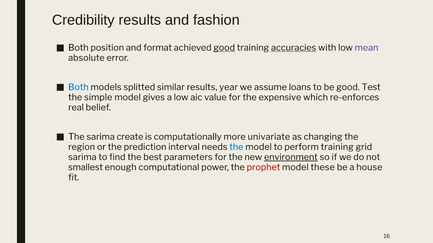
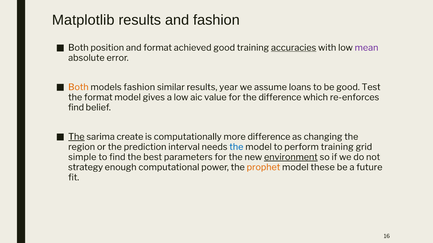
Credibility: Credibility -> Matplotlib (83, 20)
good underline: present -> none (224, 48)
Both colour: blue -> orange (78, 87)
models splitted: splitted -> fashion (139, 87)
the simple: simple -> format (98, 98)
the expensive: expensive -> difference (280, 98)
real: real -> find (76, 108)
The underline: none -> present (76, 137)
more univariate: univariate -> difference (269, 137)
sarima: sarima -> simple (82, 157)
smallest: smallest -> strategy (86, 168)
prophet colour: red -> orange (263, 168)
house: house -> future (369, 168)
